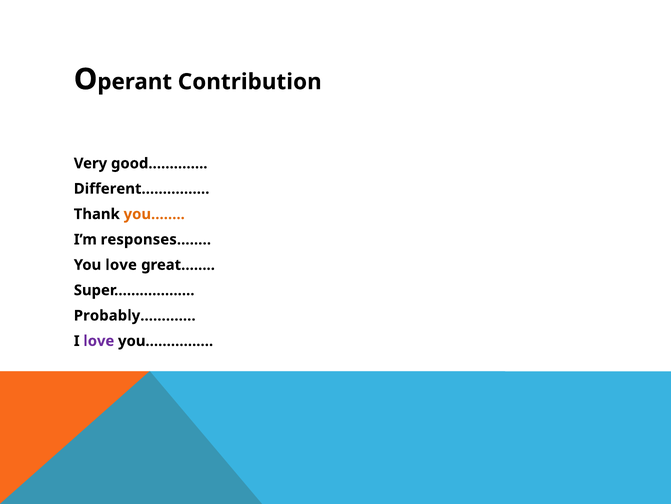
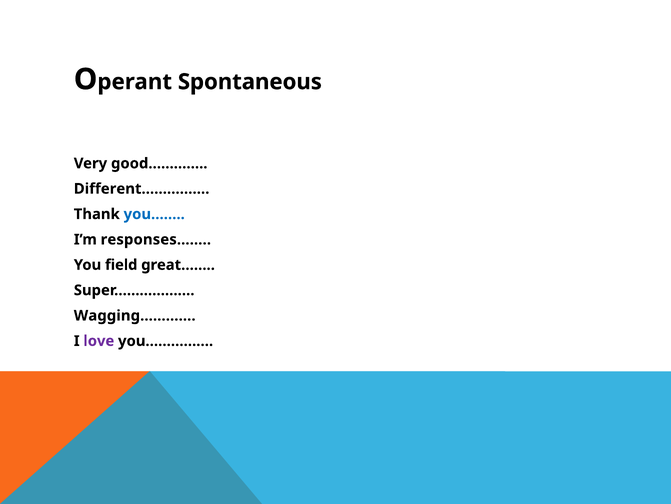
Contribution: Contribution -> Spontaneous (250, 82)
you…… colour: orange -> blue (154, 214)
You love: love -> field (121, 265)
Probably…………: Probably………… -> Wagging………… (135, 315)
